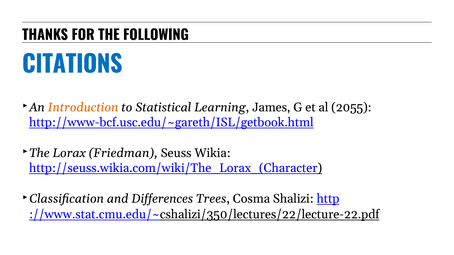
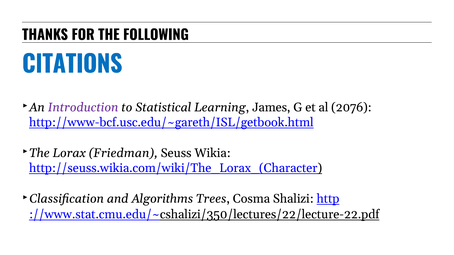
Introduction colour: orange -> purple (83, 107)
2055: 2055 -> 2076 (351, 107)
Differences: Differences -> Algorithms (162, 199)
